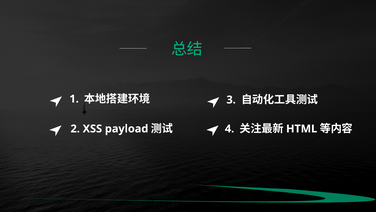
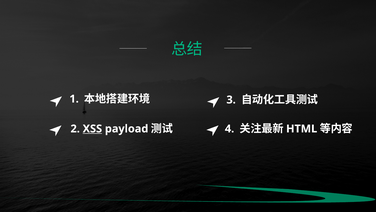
XSS underline: none -> present (92, 128)
